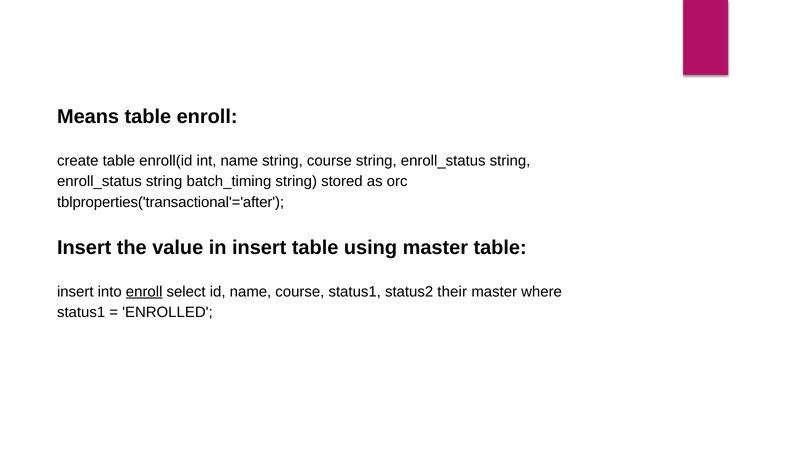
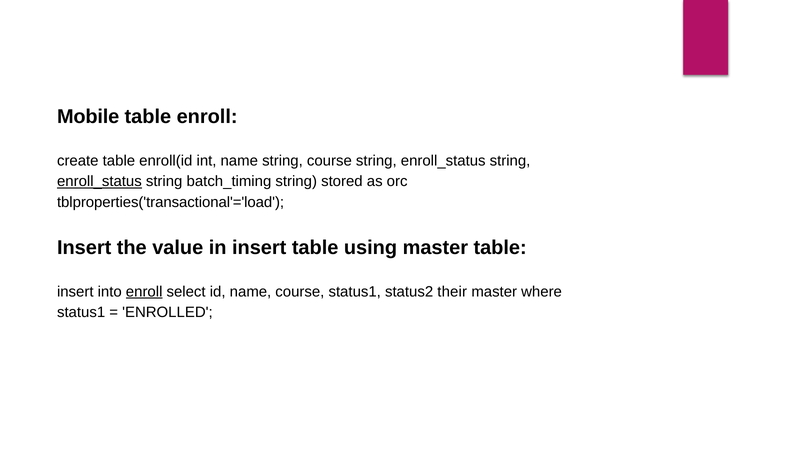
Means: Means -> Mobile (88, 117)
enroll_status underline: none -> present (99, 181)
tblproperties('transactional'='after: tblproperties('transactional'='after -> tblproperties('transactional'='load (171, 202)
